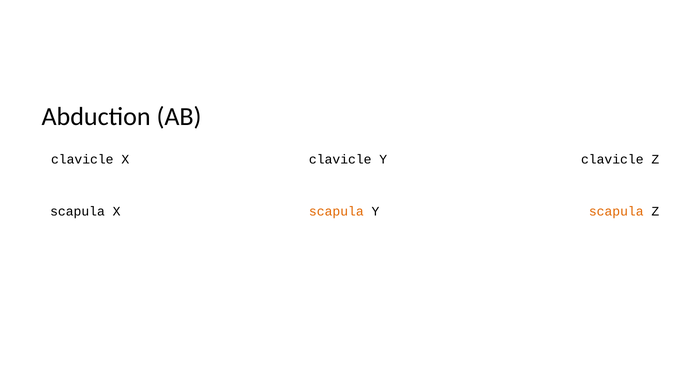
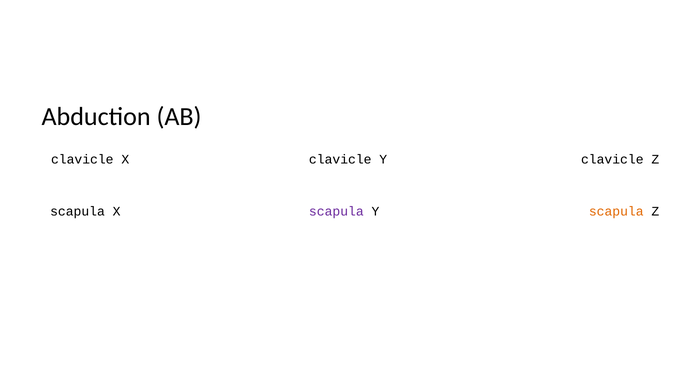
scapula colour: orange -> purple (336, 211)
